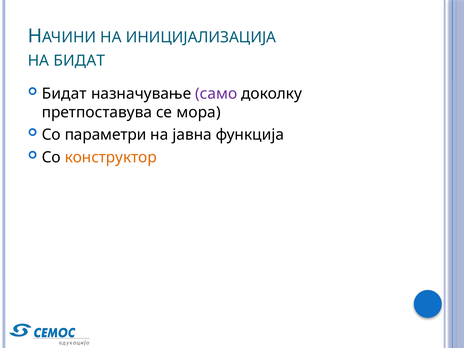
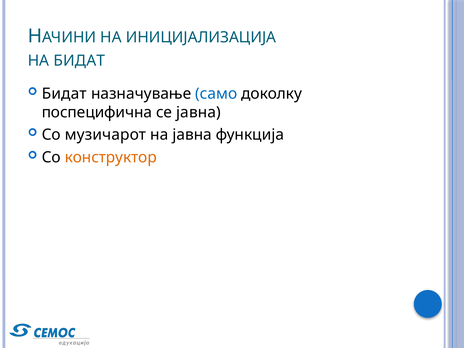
само colour: purple -> blue (216, 94)
претпоставува: претпоставува -> поспецифична (97, 112)
се мора: мора -> јавна (199, 112)
параметри: параметри -> музичарот (105, 135)
